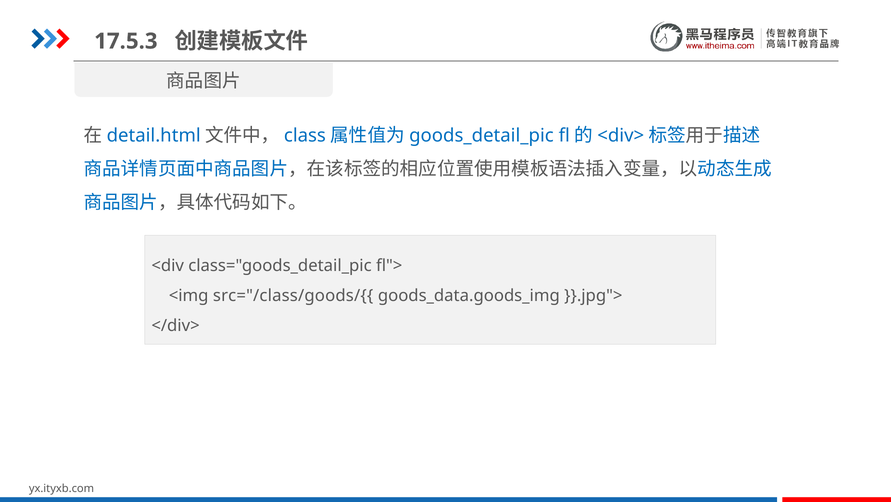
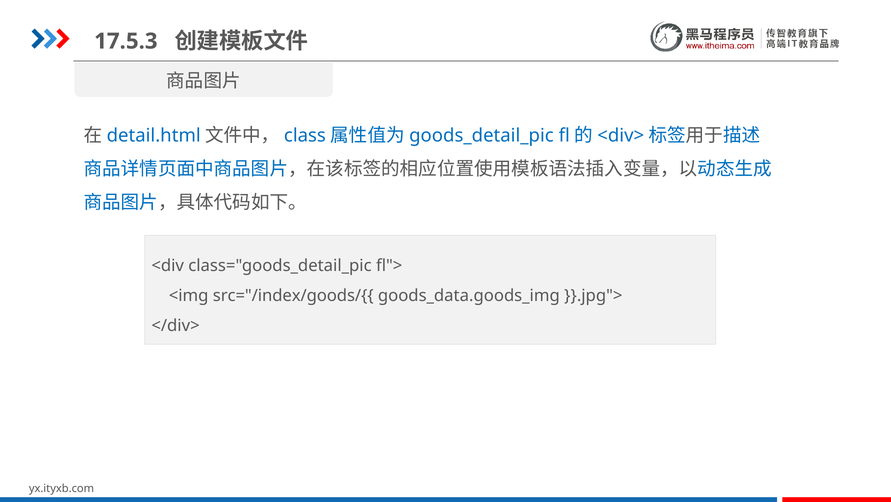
src="/class/goods/{{: src="/class/goods/{{ -> src="/index/goods/{{ (293, 295)
